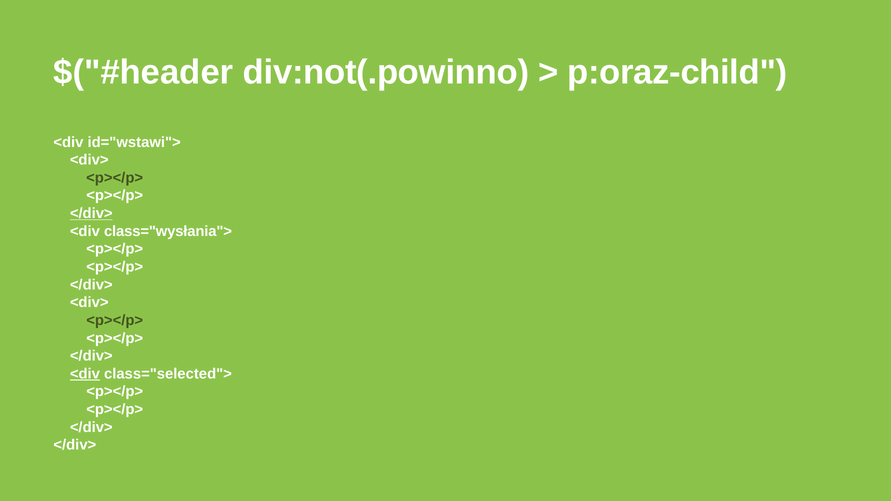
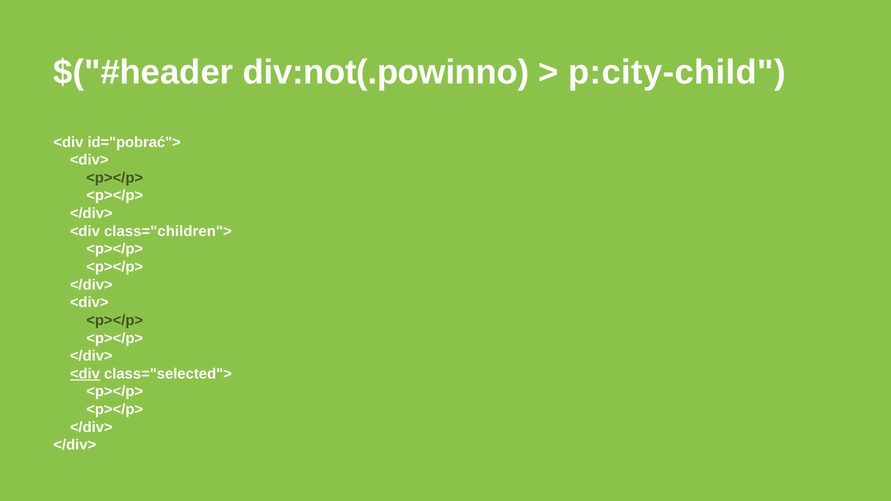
p:oraz-child: p:oraz-child -> p:city-child (677, 72)
id="wstawi">: id="wstawi"> -> id="pobrać"> (134, 142)
</div> underline: present -> none (91, 214)
class="wysłania">: class="wysłania"> -> class="children"> (168, 231)
